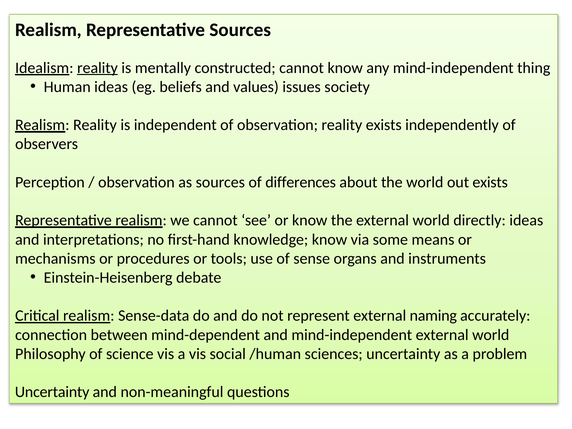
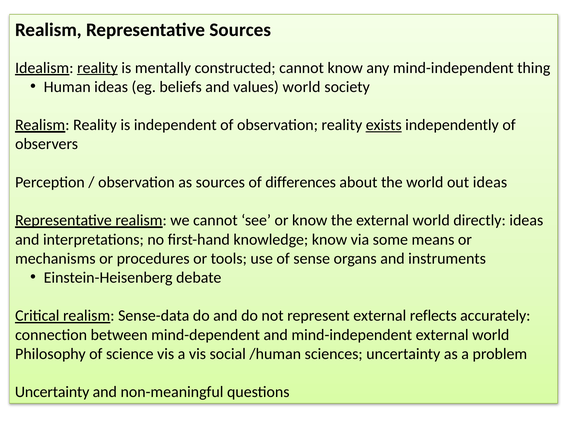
values issues: issues -> world (301, 87)
exists underline: none -> present (384, 125)
out exists: exists -> ideas (490, 182)
naming: naming -> reflects (433, 316)
